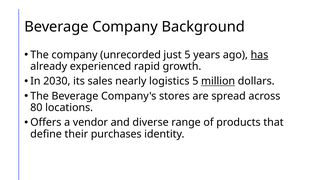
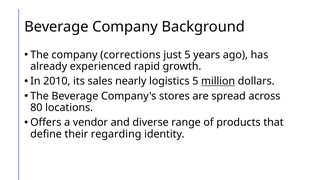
unrecorded: unrecorded -> corrections (130, 55)
has underline: present -> none (259, 55)
2030: 2030 -> 2010 (57, 81)
purchases: purchases -> regarding (116, 134)
